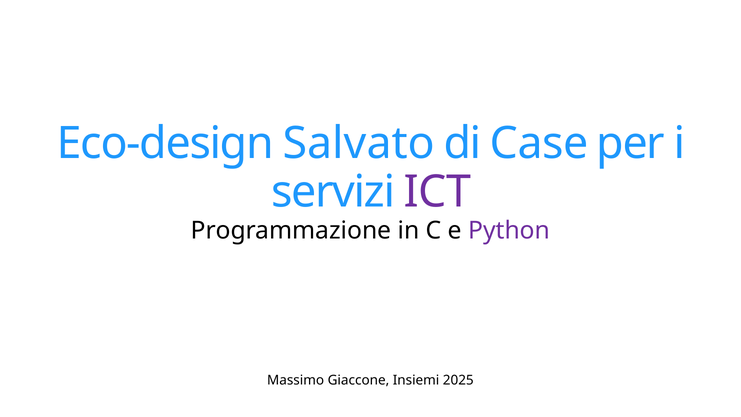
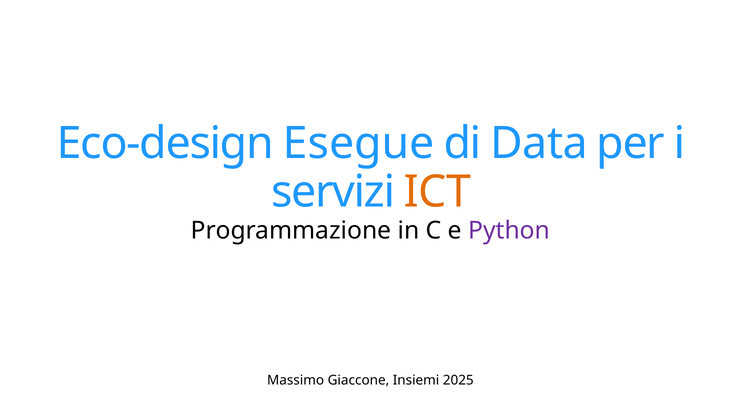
Salvato: Salvato -> Esegue (359, 144)
Case: Case -> Data (539, 144)
ICT colour: purple -> orange (437, 192)
